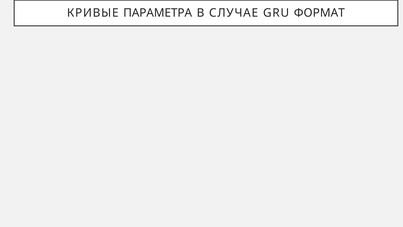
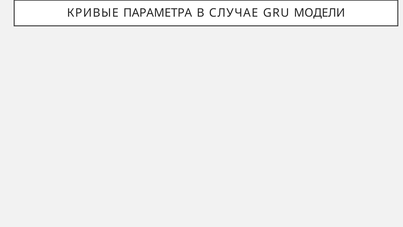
ФОРМАТ: ФОРМАТ -> МОДЕЛИ (319, 13)
